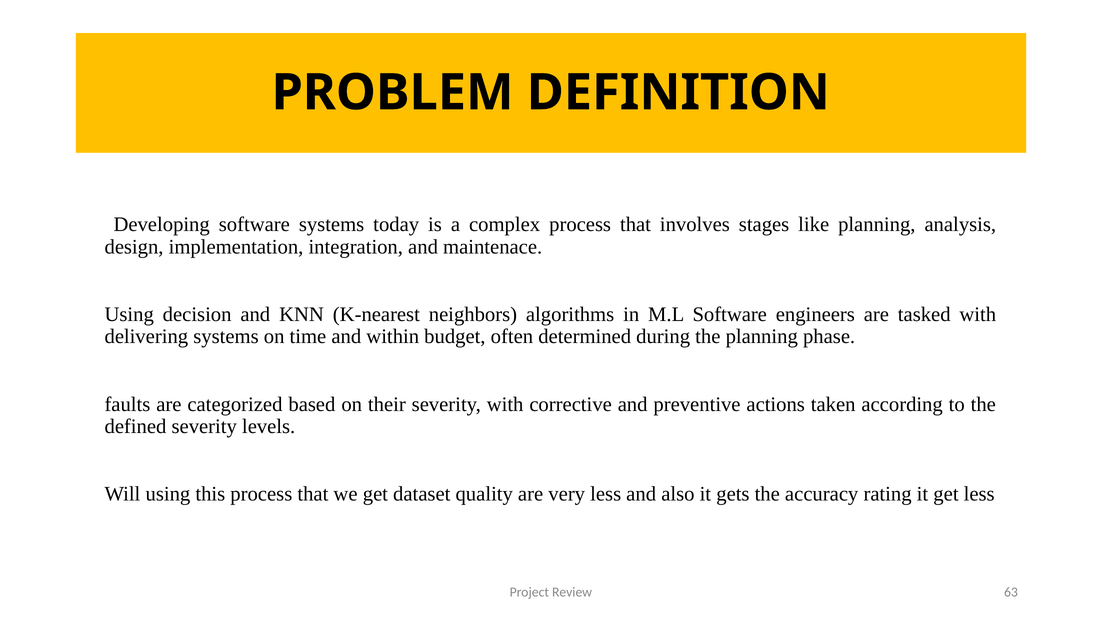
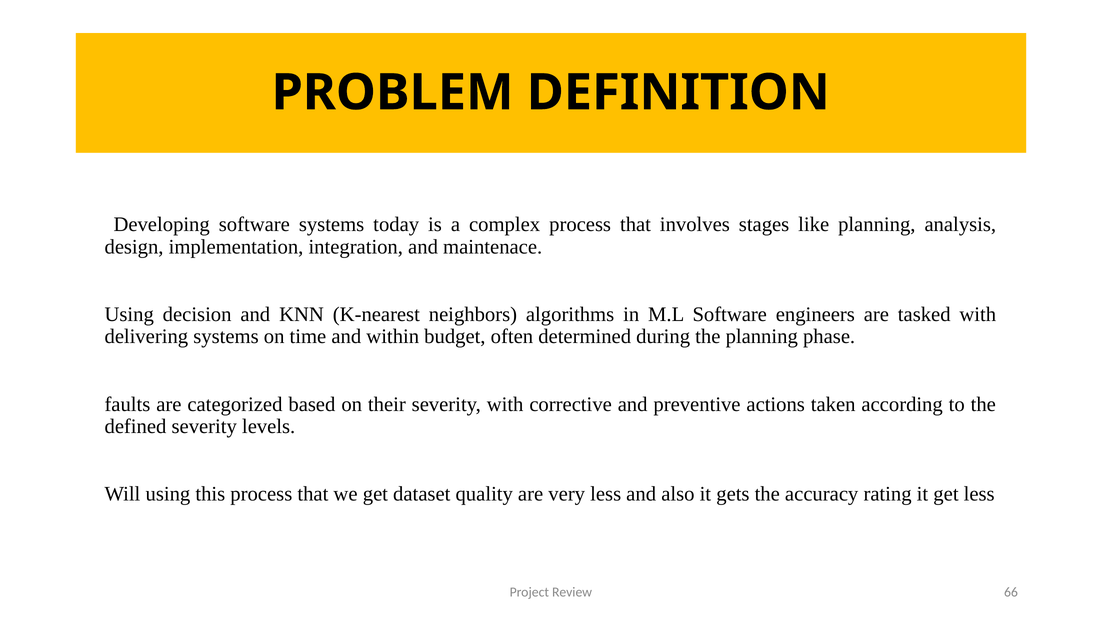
63: 63 -> 66 (1011, 592)
